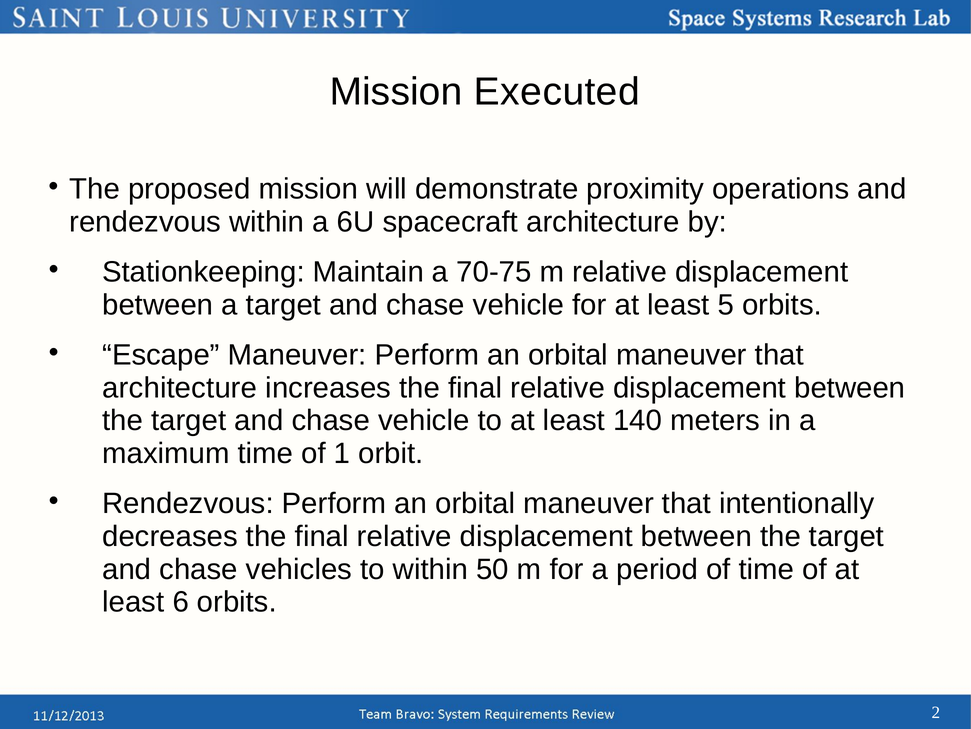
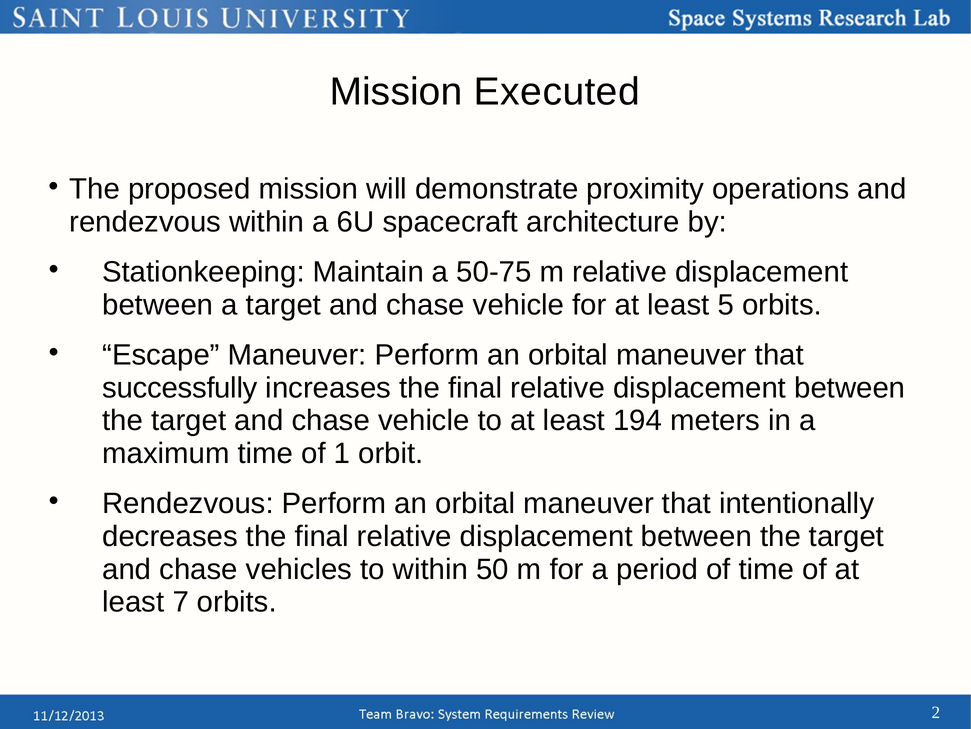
70-75: 70-75 -> 50-75 (494, 272)
architecture: architecture -> successfully (180, 388)
140: 140 -> 194 (638, 421)
6: 6 -> 7 (181, 602)
